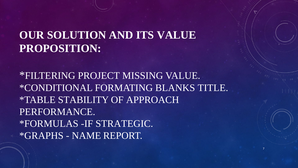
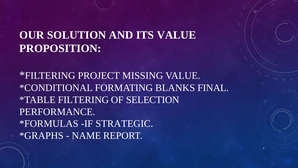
TITLE: TITLE -> FINAL (213, 88)
STABILITY: STABILITY -> FILTERING (83, 100)
APPROACH: APPROACH -> SELECTION (153, 100)
